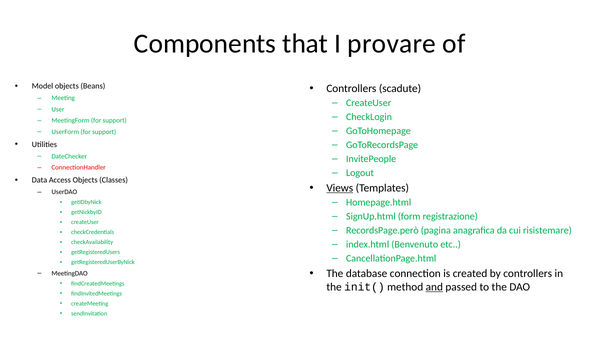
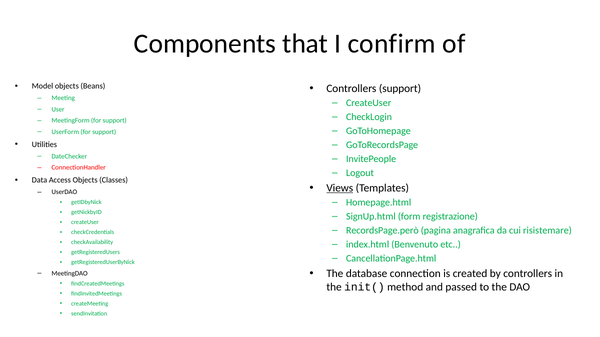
provare: provare -> confirm (392, 44)
Controllers scadute: scadute -> support (400, 89)
and underline: present -> none (434, 287)
